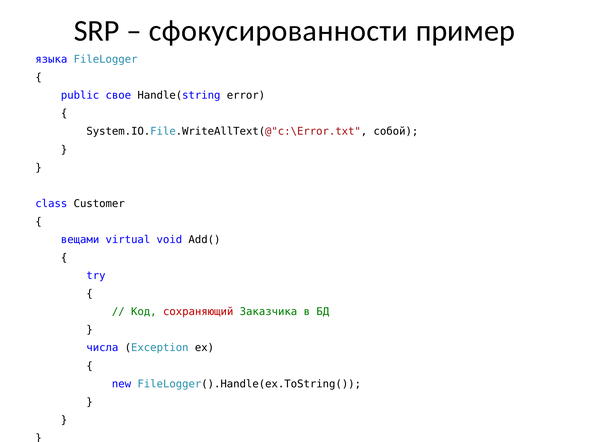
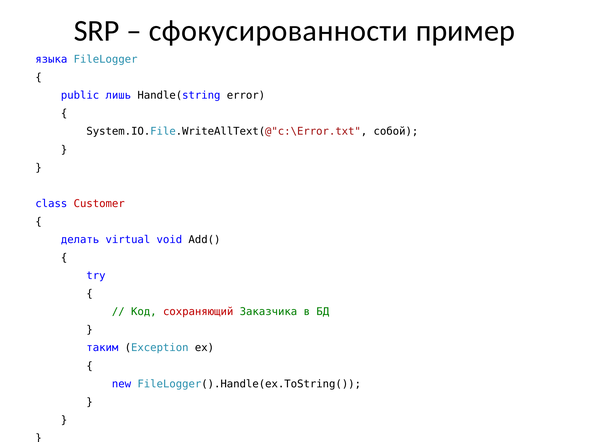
свое: свое -> лишь (118, 95)
Customer colour: black -> red (99, 203)
вещами: вещами -> делать (80, 240)
числа: числа -> таким (102, 348)
